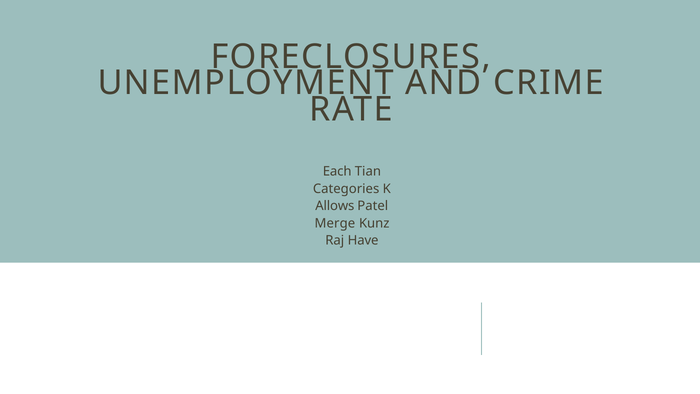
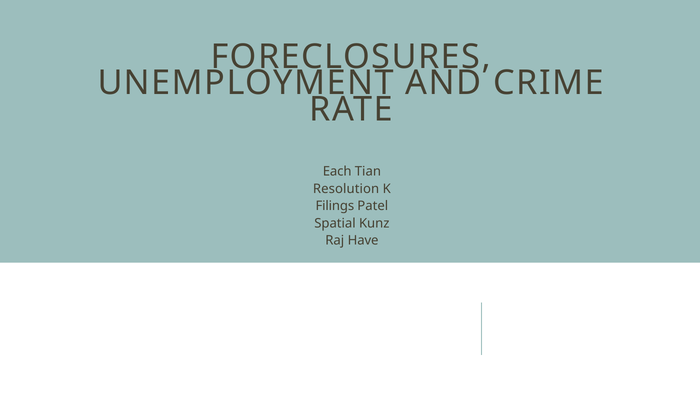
Categories: Categories -> Resolution (346, 189)
Allows: Allows -> Filings (335, 206)
Merge: Merge -> Spatial (335, 223)
